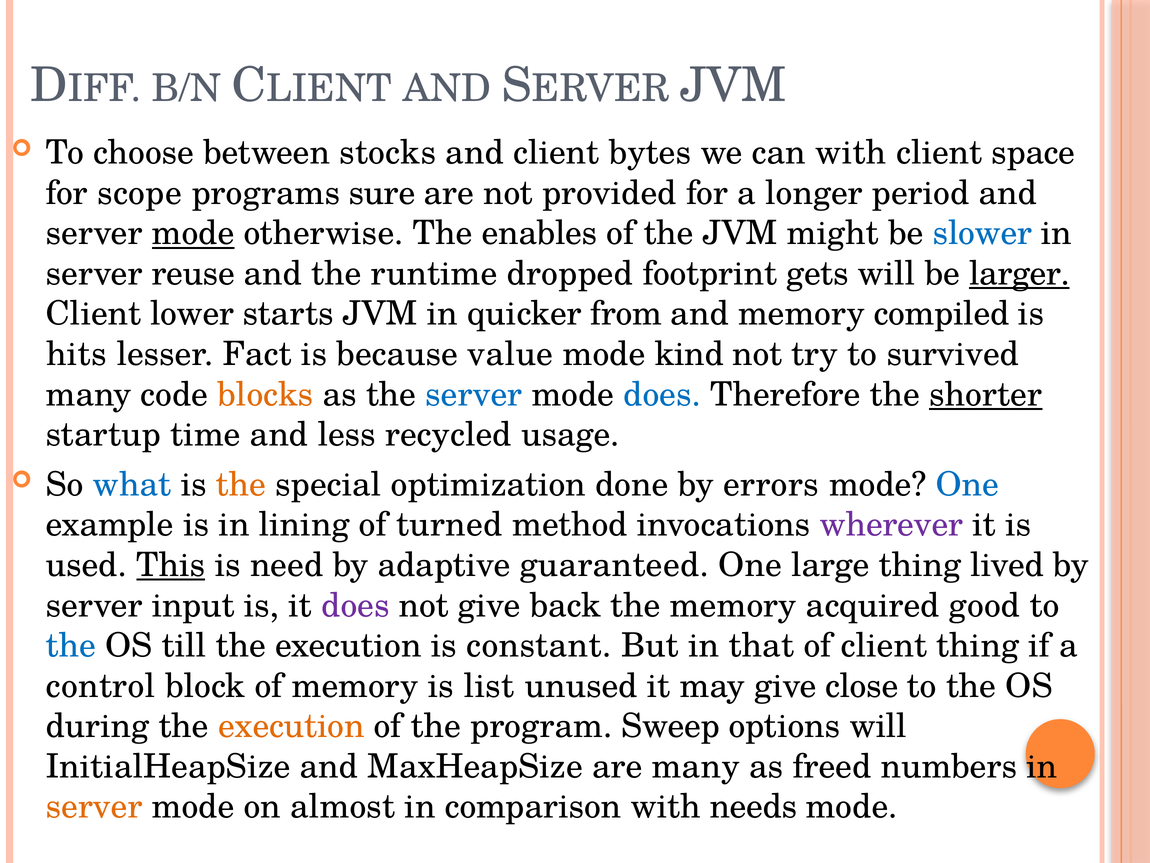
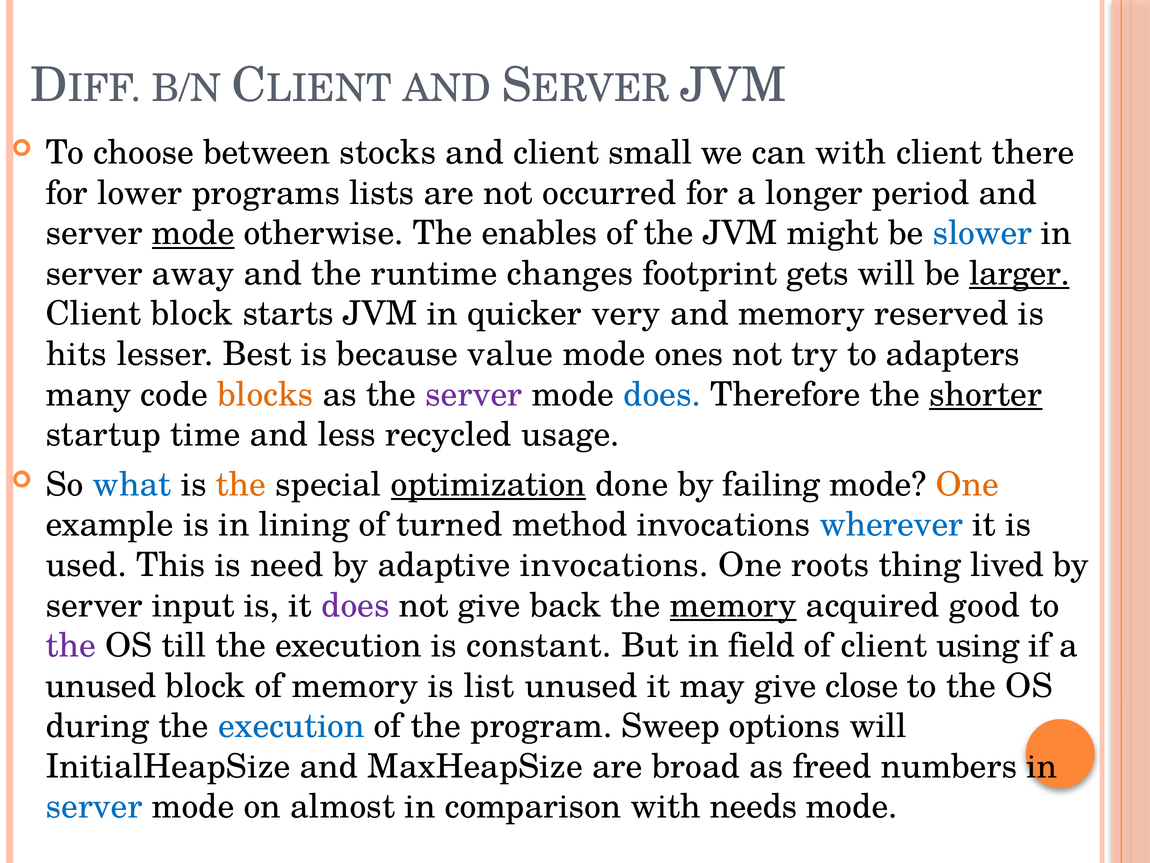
bytes: bytes -> small (650, 153)
space: space -> there (1033, 153)
scope: scope -> lower (140, 193)
sure: sure -> lists (382, 193)
provided: provided -> occurred (609, 193)
reuse: reuse -> away (193, 273)
dropped: dropped -> changes (570, 273)
Client lower: lower -> block (192, 314)
from: from -> very (626, 314)
compiled: compiled -> reserved (941, 314)
Fact: Fact -> Best (257, 354)
kind: kind -> ones (689, 354)
survived: survived -> adapters (953, 354)
server colour: blue -> purple (474, 394)
optimization underline: none -> present (488, 484)
errors: errors -> failing (771, 484)
One colour: blue -> orange (967, 484)
wherever colour: purple -> blue (892, 525)
This underline: present -> none (171, 565)
adaptive guaranteed: guaranteed -> invocations (614, 565)
large: large -> roots (830, 565)
memory underline: none -> present (733, 605)
the colour: blue -> purple (71, 645)
that: that -> field (762, 645)
client thing: thing -> using (978, 645)
control: control -> unused (101, 686)
execution colour: orange -> blue (291, 726)
are many: many -> broad (696, 766)
server colour: orange -> blue (94, 806)
